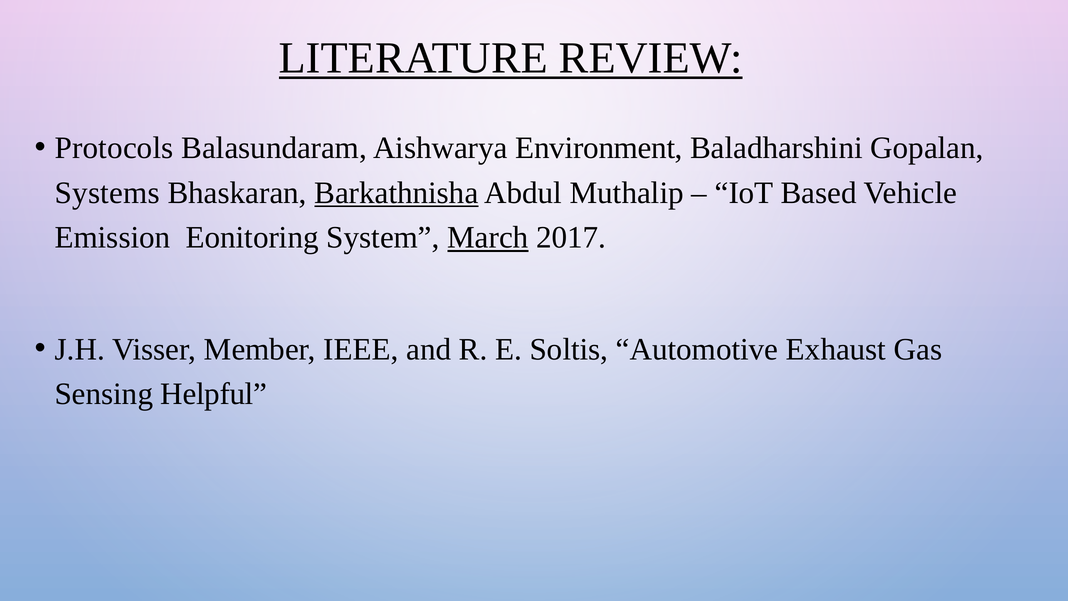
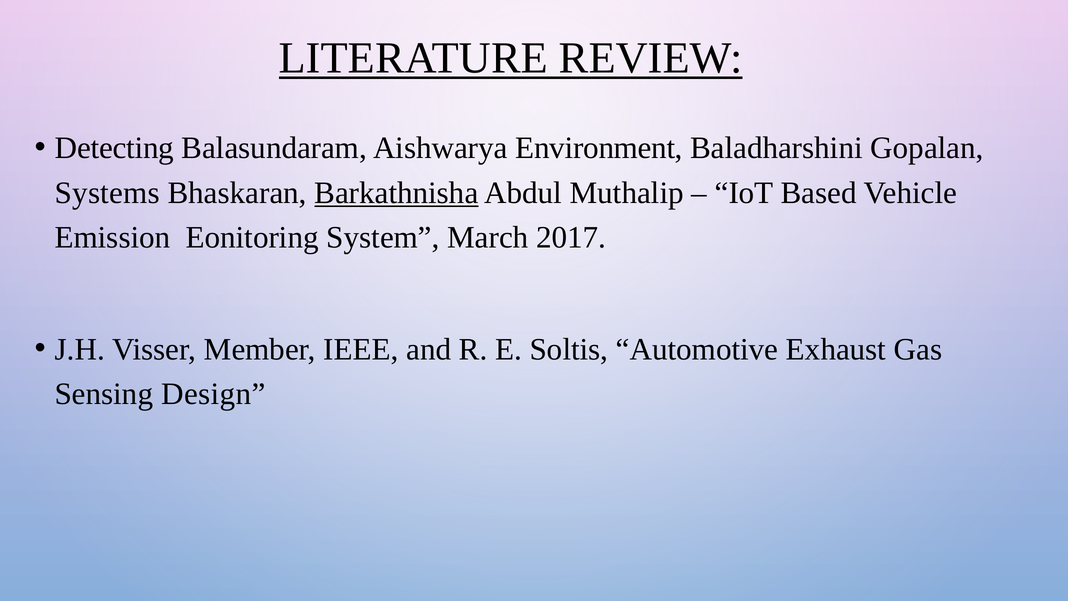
Protocols: Protocols -> Detecting (114, 148)
March underline: present -> none (488, 237)
Helpful: Helpful -> Design (213, 394)
